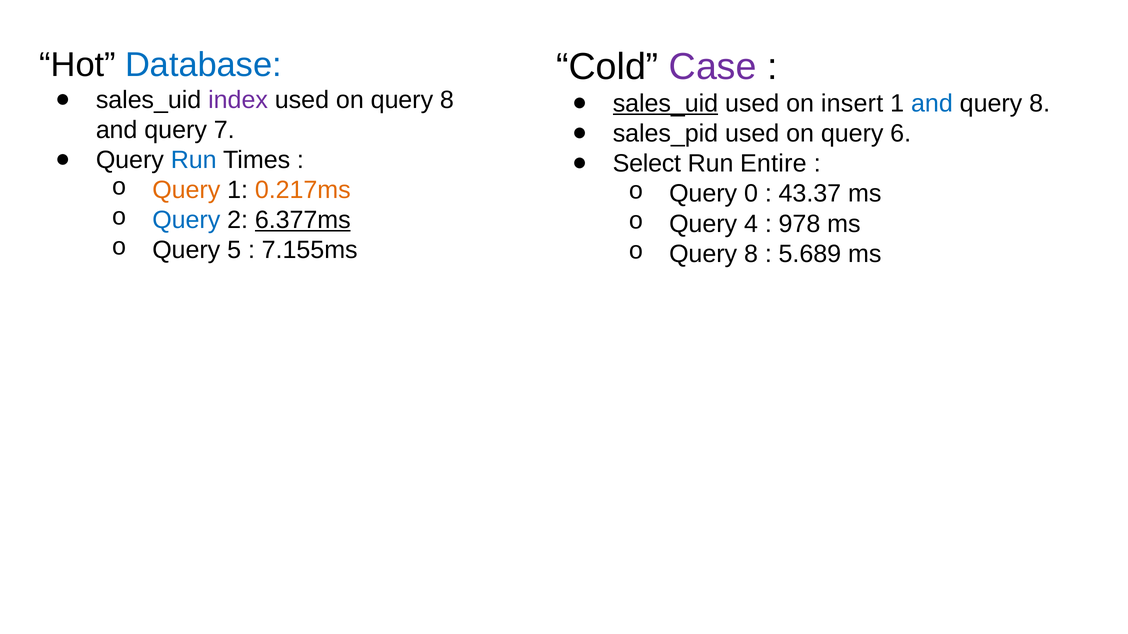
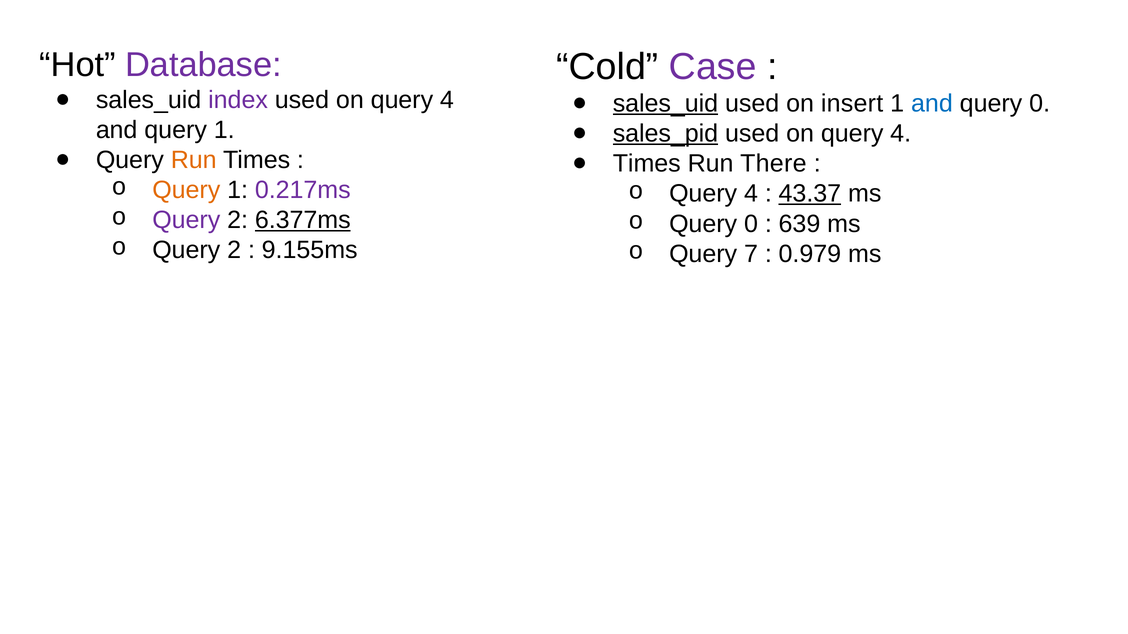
Database colour: blue -> purple (203, 65)
8: 8 -> 4 (447, 100)
8: 8 -> 0 (1040, 104)
and query 7: 7 -> 1 (224, 130)
sales_pid underline: none -> present (665, 134)
6: 6 -> 4 (901, 134)
Run colour: blue -> orange (194, 160)
Select: Select -> Times (647, 164)
Entire: Entire -> There (773, 164)
0.217ms colour: orange -> purple (303, 190)
0: 0 -> 4 (751, 194)
43.37 underline: none -> present (810, 194)
Query colour: blue -> purple (186, 220)
4: 4 -> 0 (751, 224)
978: 978 -> 639 (799, 224)
5: 5 -> 2 (234, 250)
7.155ms: 7.155ms -> 9.155ms (310, 250)
8: 8 -> 7 (751, 254)
5.689: 5.689 -> 0.979 (810, 254)
